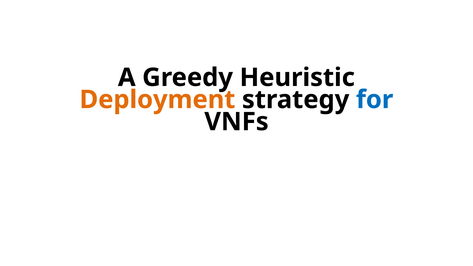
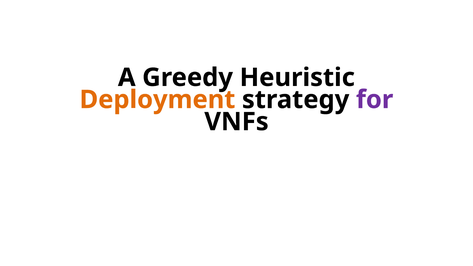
for colour: blue -> purple (375, 100)
